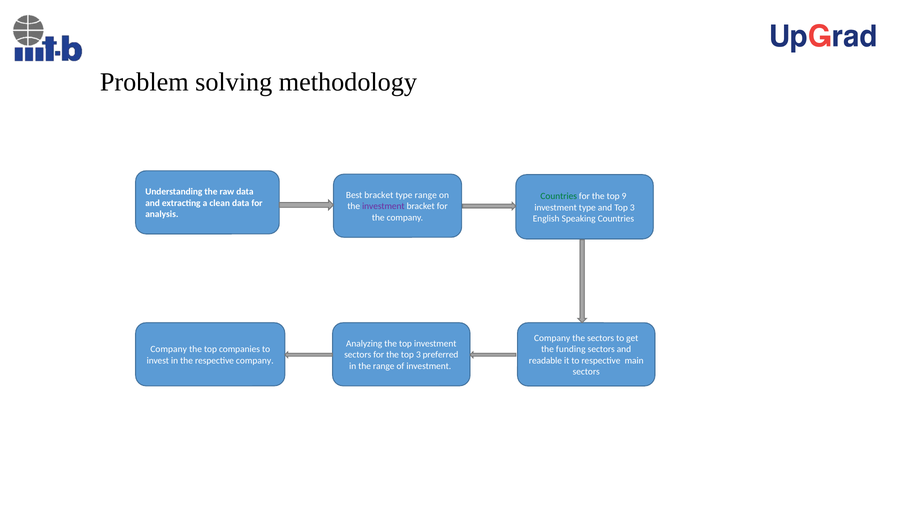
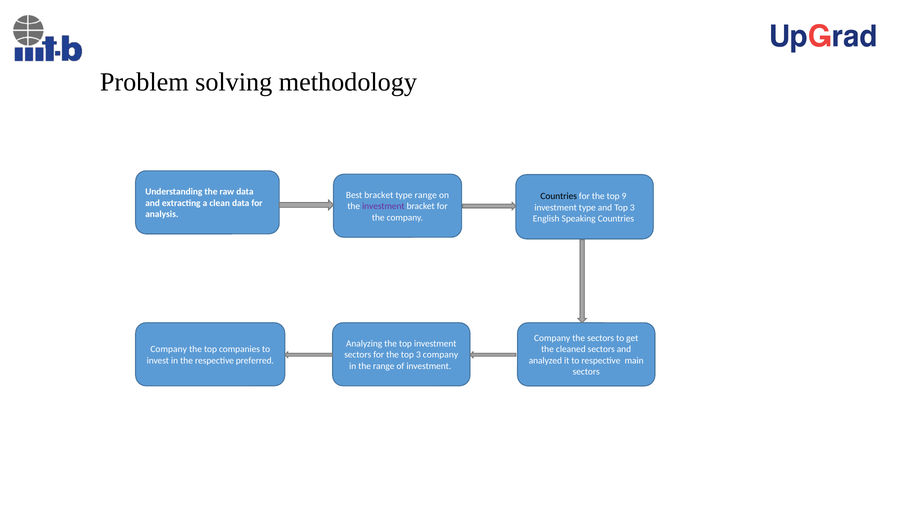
Countries colour: green -> black (559, 196)
funding: funding -> cleaned (571, 350)
3 preferred: preferred -> company (440, 355)
respective company: company -> preferred (255, 361)
readable: readable -> analyzed (545, 361)
